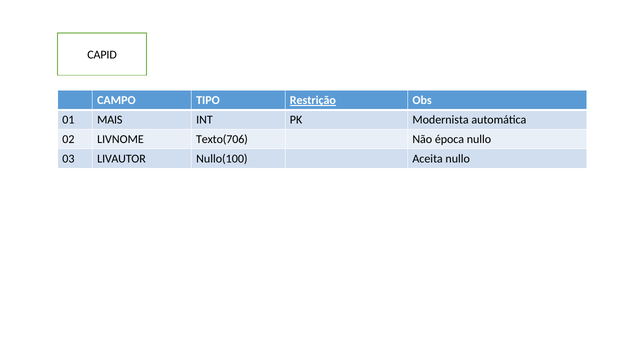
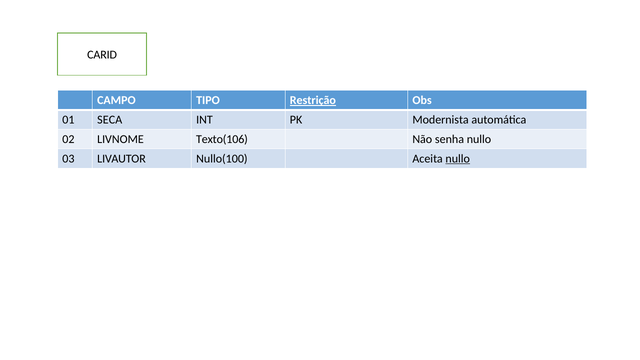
CAPID: CAPID -> CARID (102, 55)
MAIS: MAIS -> SECA (110, 120)
Texto(706: Texto(706 -> Texto(106 (222, 139)
época: época -> senha (449, 139)
nullo underline: none -> present (458, 159)
